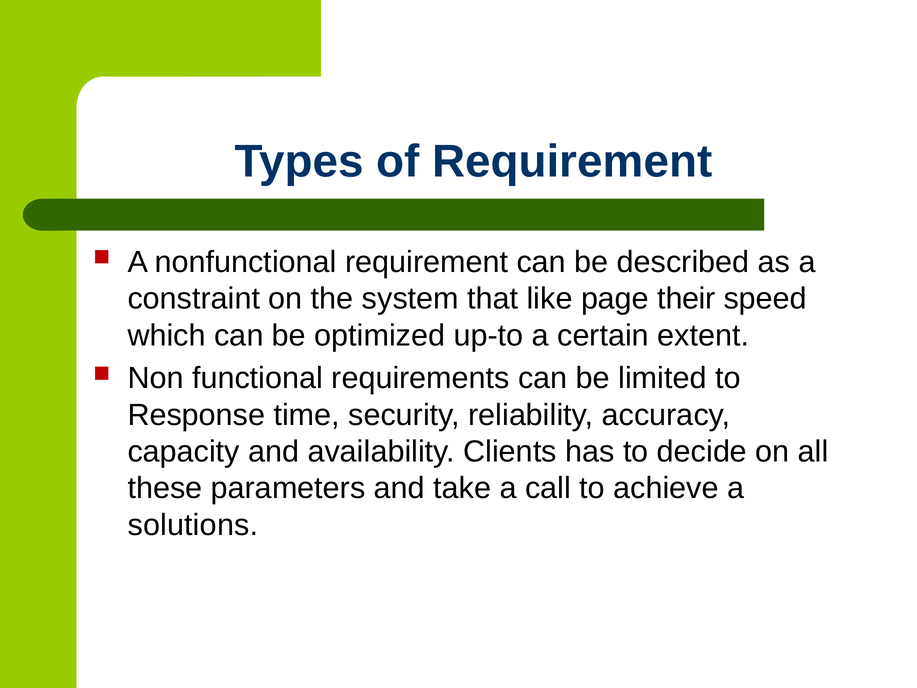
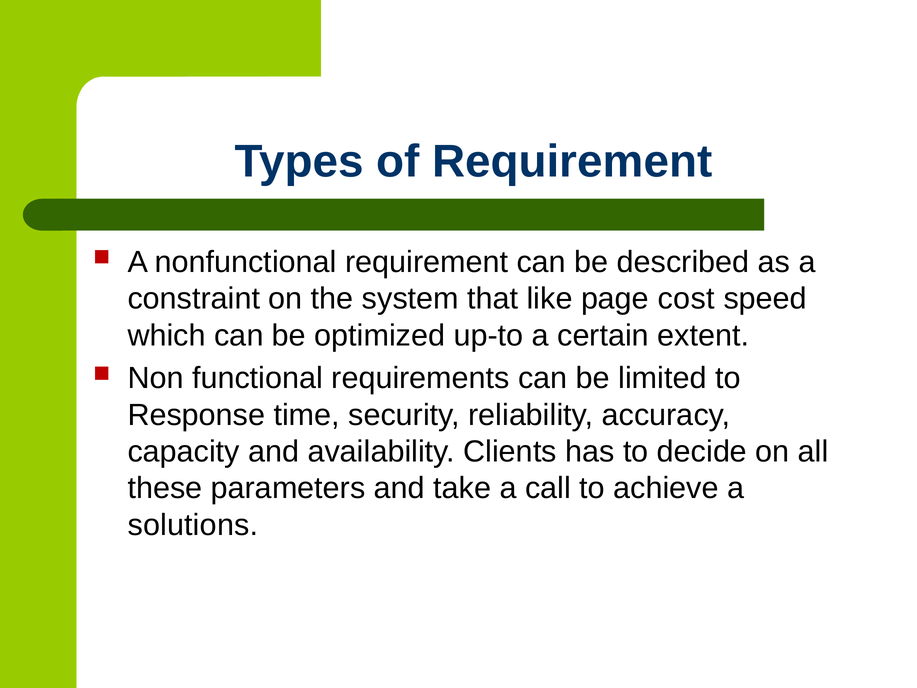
their: their -> cost (686, 299)
